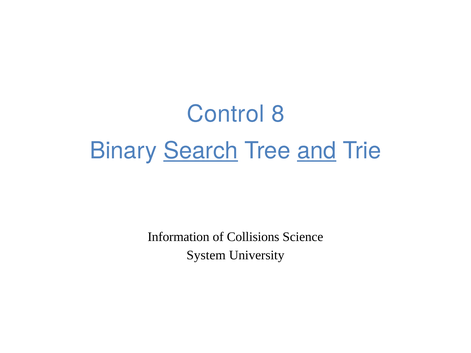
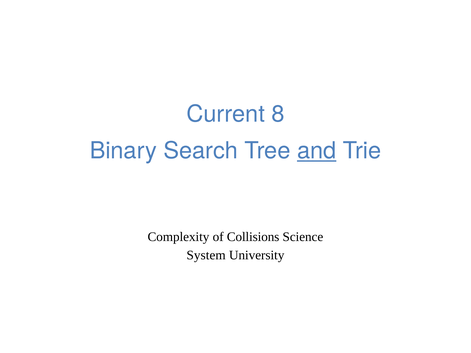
Control: Control -> Current (226, 114)
Search underline: present -> none (201, 151)
Information: Information -> Complexity (178, 237)
